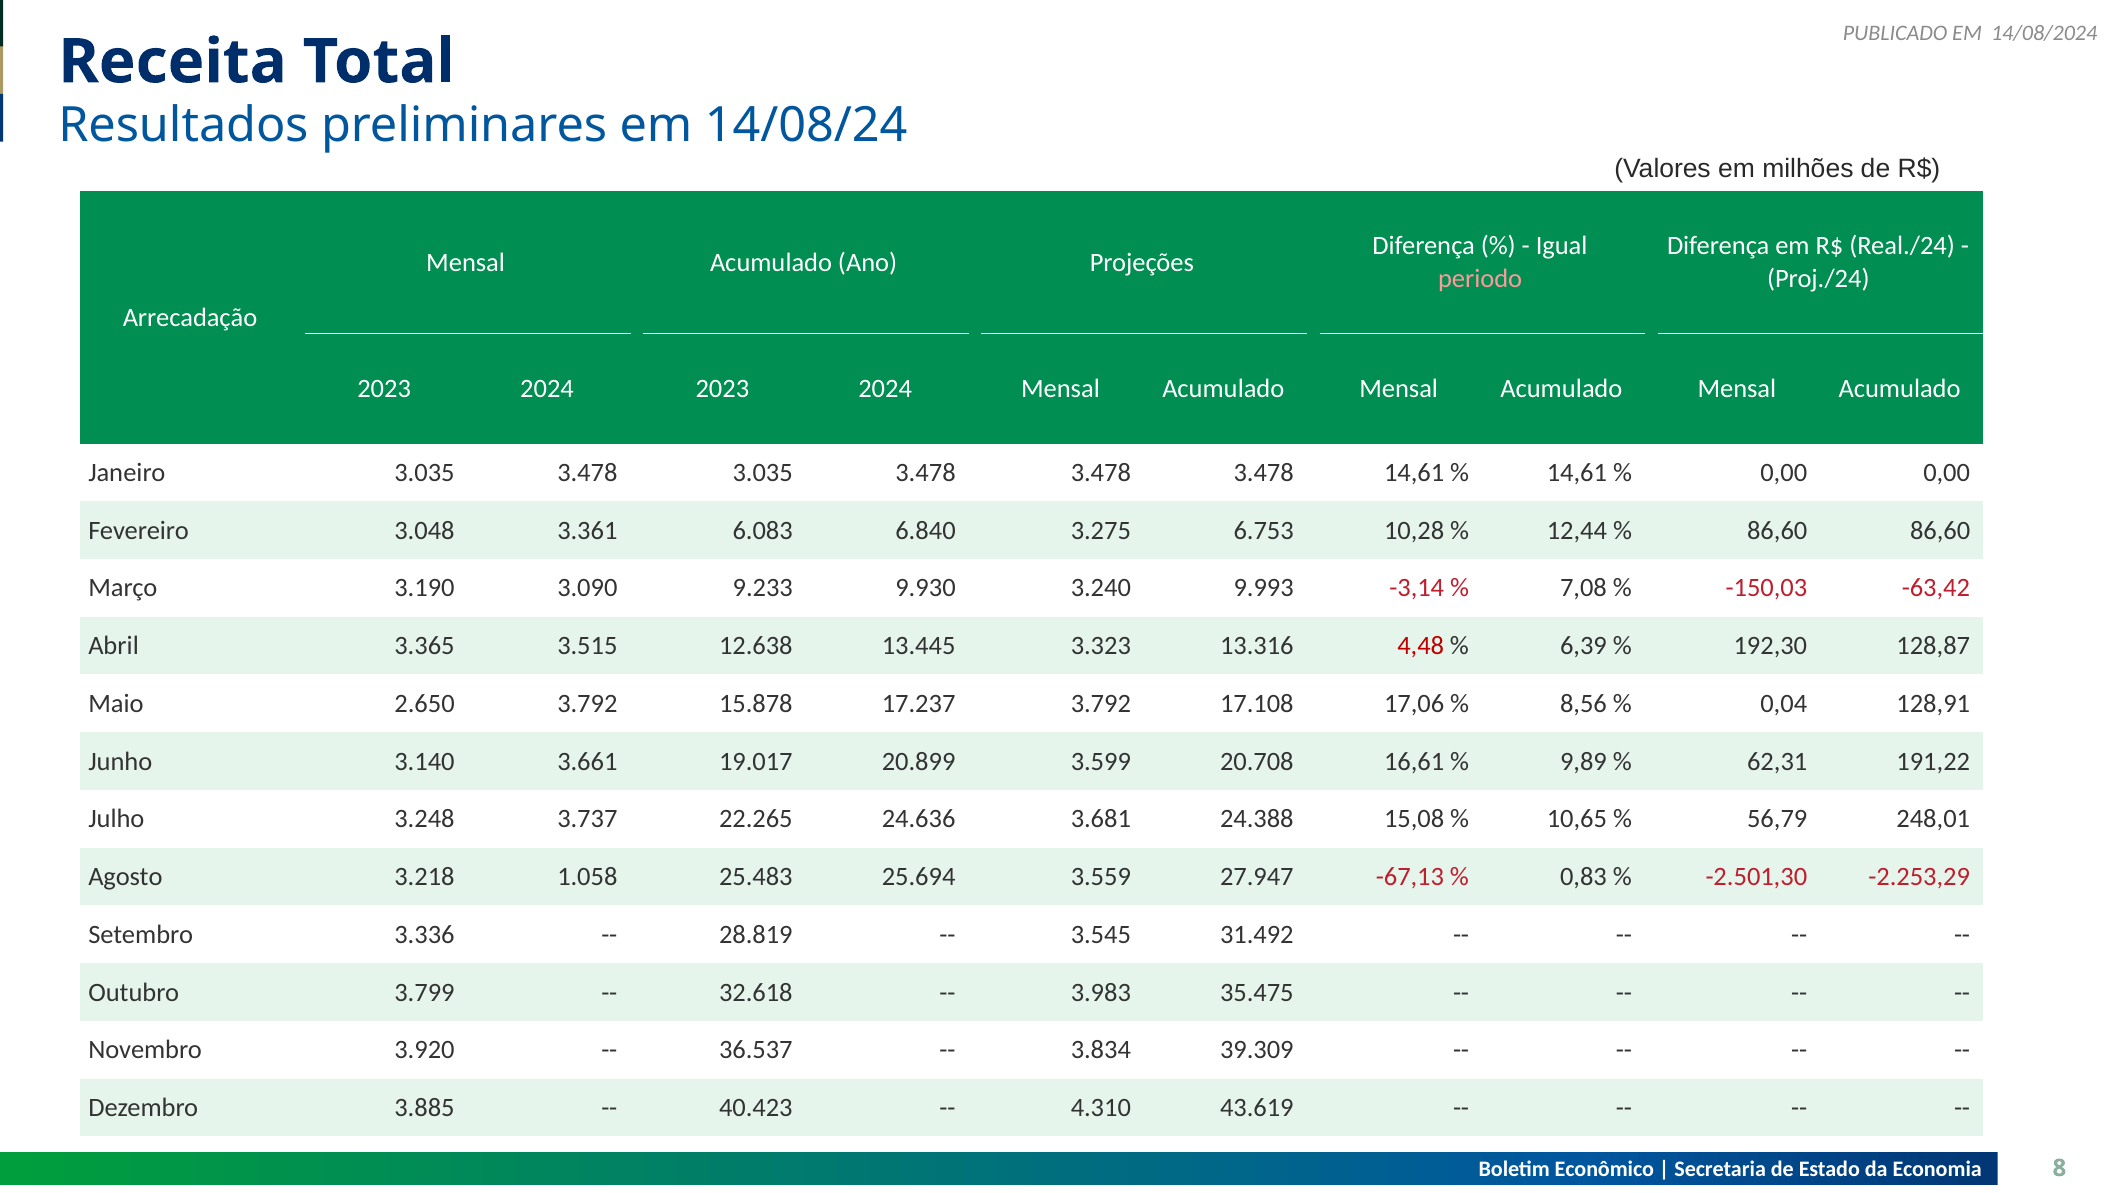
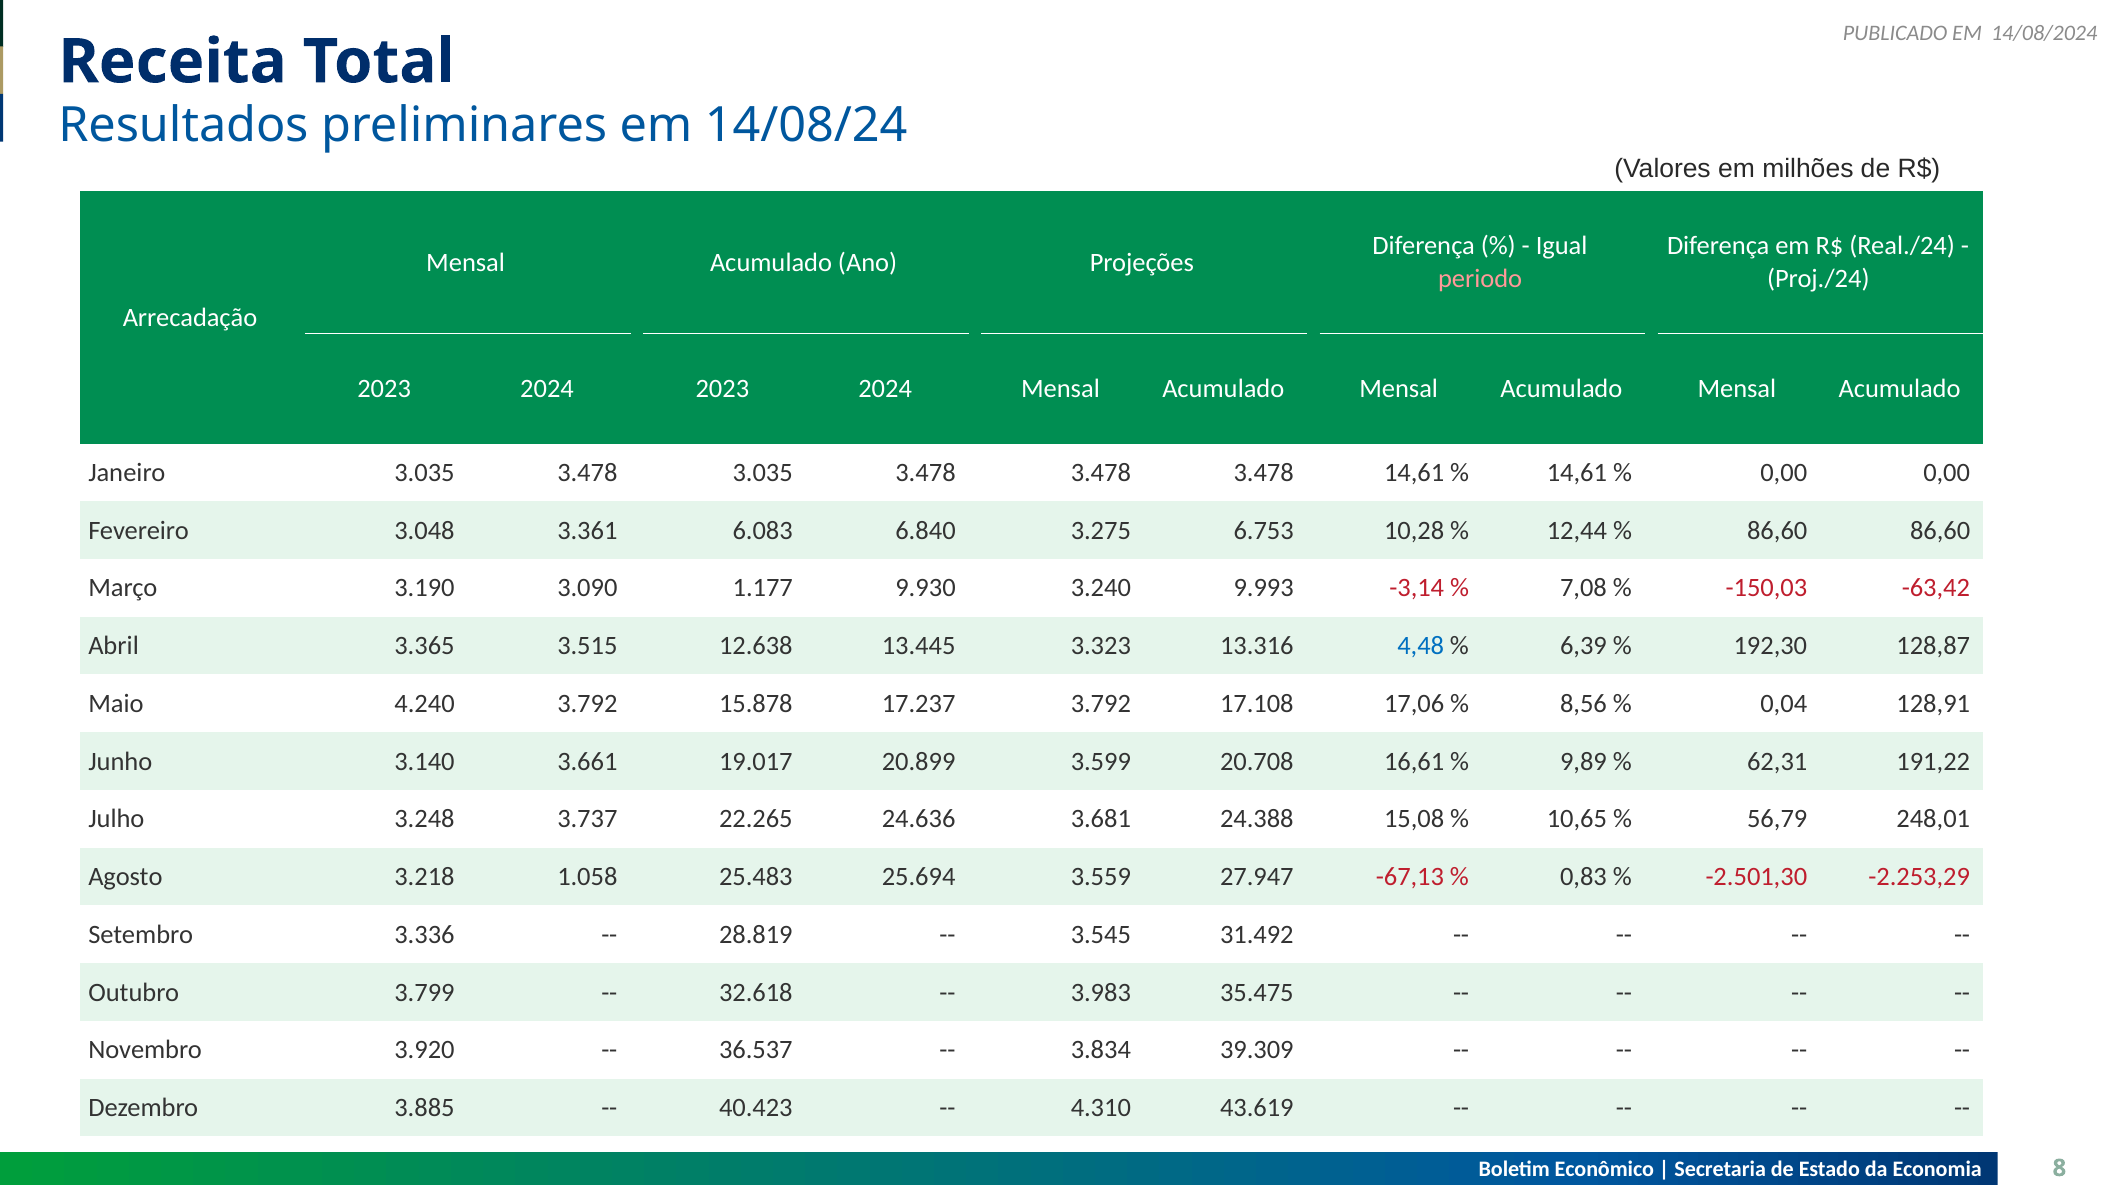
9.233: 9.233 -> 1.177 (763, 588)
4,48 colour: red -> blue (1421, 646)
2.650: 2.650 -> 4.240 (425, 704)
